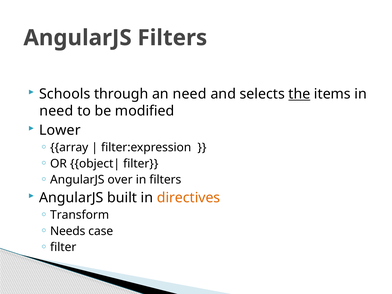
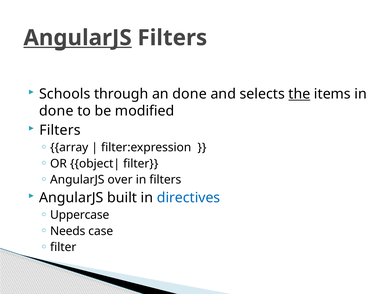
AngularJS underline: none -> present (78, 38)
an need: need -> done (190, 94)
need: need -> done (56, 111)
Lower: Lower -> Filters (60, 130)
directives colour: orange -> blue (189, 198)
Transform: Transform -> Uppercase (80, 215)
